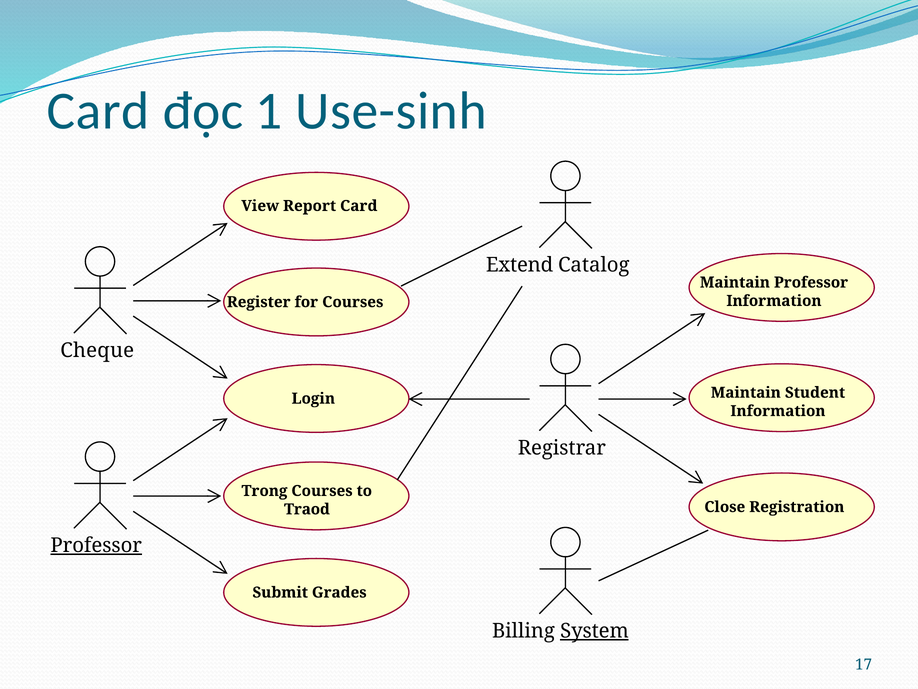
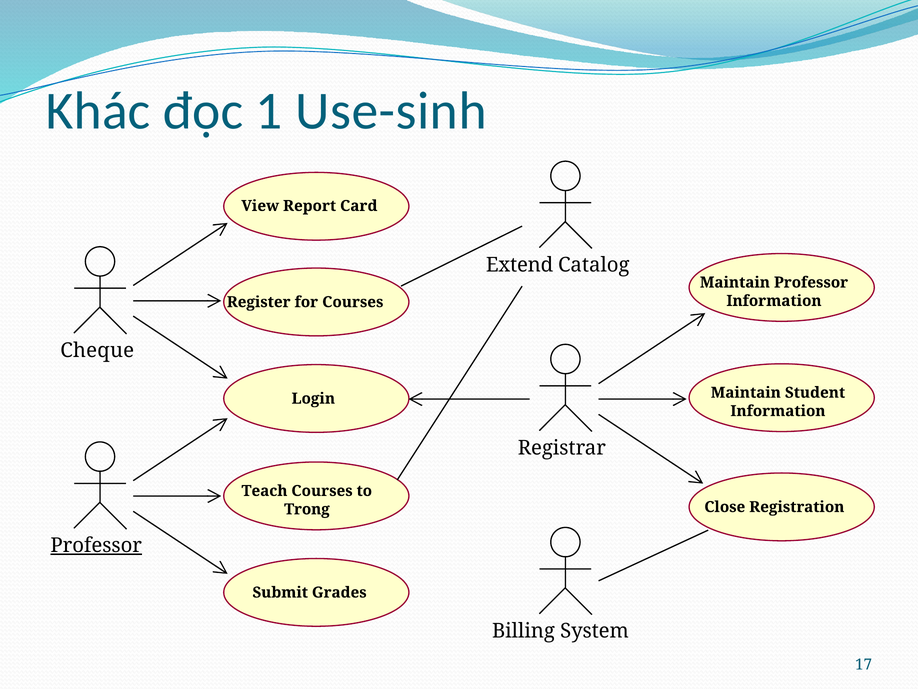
Card: Card -> Khác (98, 111)
Trong: Trong -> Teach (265, 491)
Traod: Traod -> Trong (307, 509)
System underline: present -> none (594, 631)
